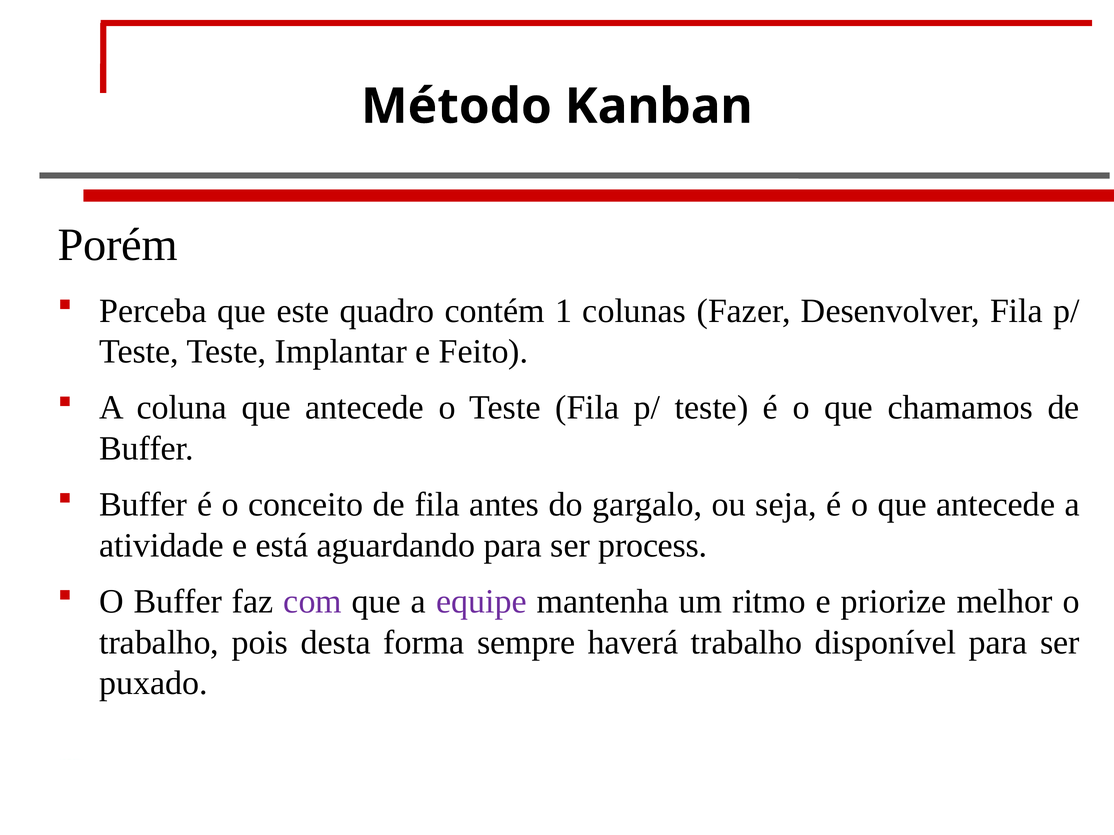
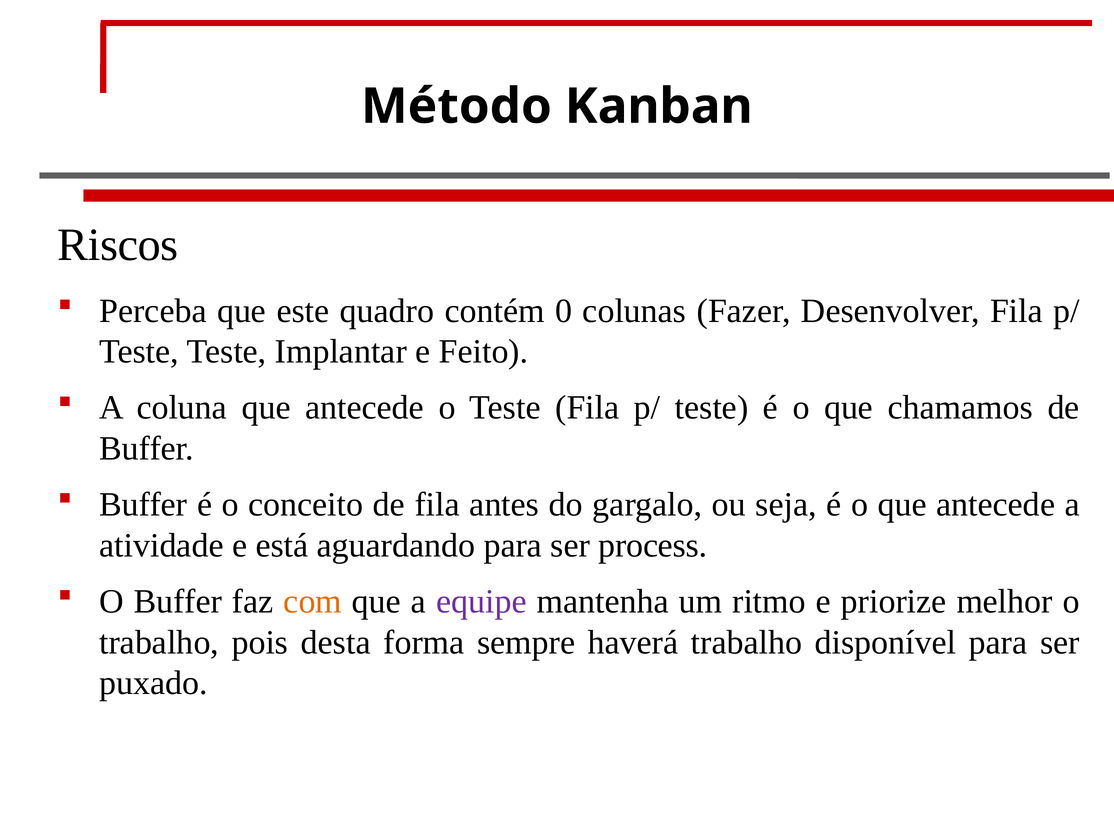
Porém: Porém -> Riscos (118, 245)
1: 1 -> 0 (564, 311)
com colour: purple -> orange (313, 602)
